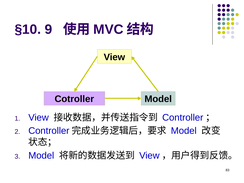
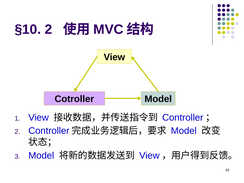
§10 9: 9 -> 2 (48, 29)
